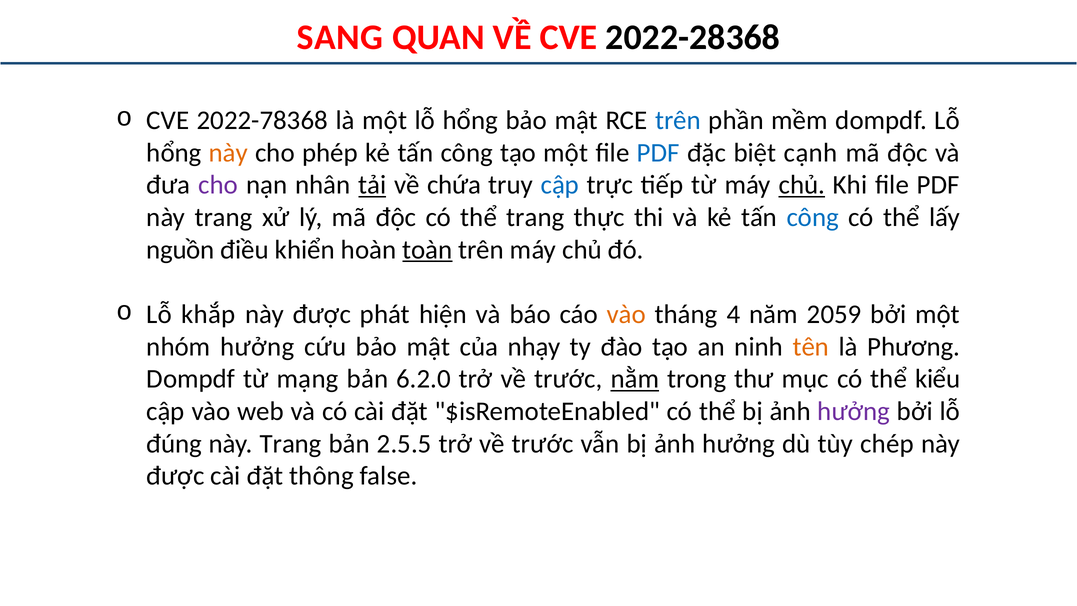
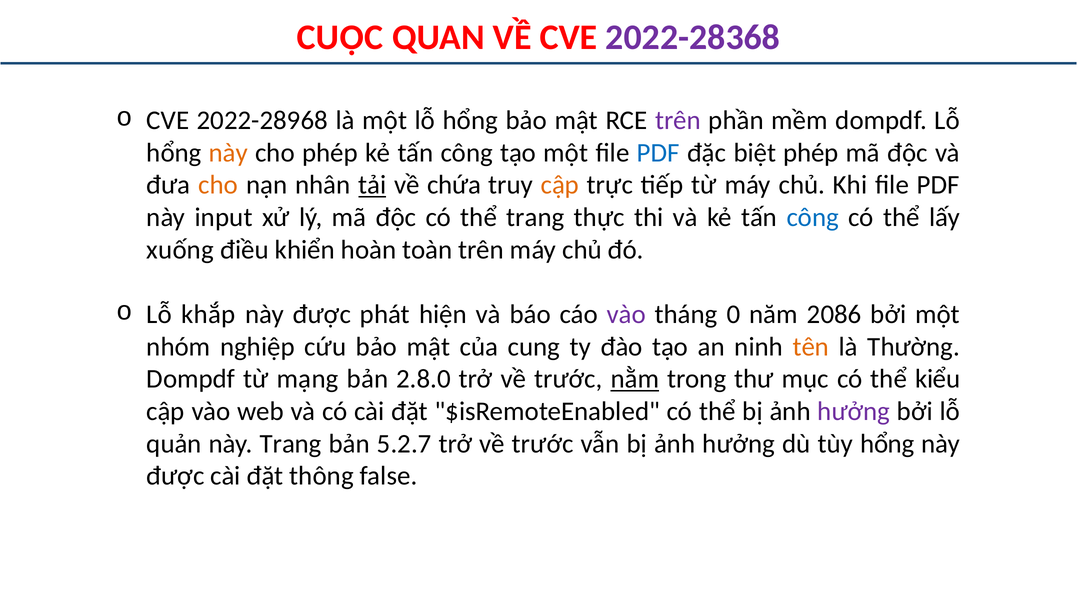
SANG: SANG -> CUỘC (340, 38)
2022-28368 colour: black -> purple (693, 38)
2022-78368: 2022-78368 -> 2022-28968 (262, 120)
trên colour: blue -> purple (678, 120)
biệt cạnh: cạnh -> phép (811, 153)
cho colour: purple -> orange (218, 185)
cập colour: blue -> orange (560, 185)
chủ underline: present -> none (802, 185)
trang: trang -> input (224, 217)
nguồn: nguồn -> xuống (180, 250)
toàn underline: present -> none (427, 250)
vào colour: orange -> purple (626, 314)
4: 4 -> 0 (733, 314)
2059: 2059 -> 2086 (834, 314)
nhóm hưởng: hưởng -> nghiệp (257, 347)
nhạy: nhạy -> cung (534, 347)
Phương: Phương -> Thường (914, 347)
6.2.0: 6.2.0 -> 2.8.0 (424, 379)
đúng: đúng -> quản (174, 444)
2.5.5: 2.5.5 -> 5.2.7 (404, 444)
tùy chép: chép -> hổng (887, 444)
